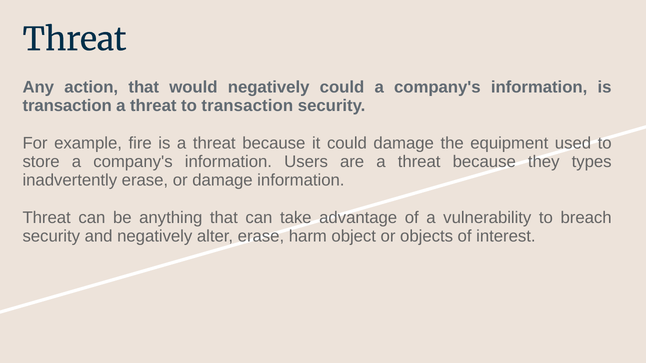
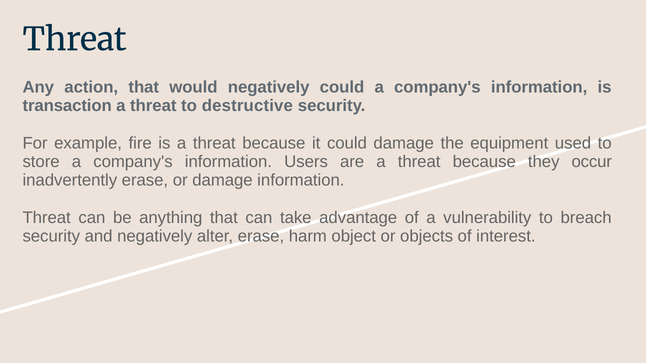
to transaction: transaction -> destructive (247, 106)
types: types -> occur (592, 162)
